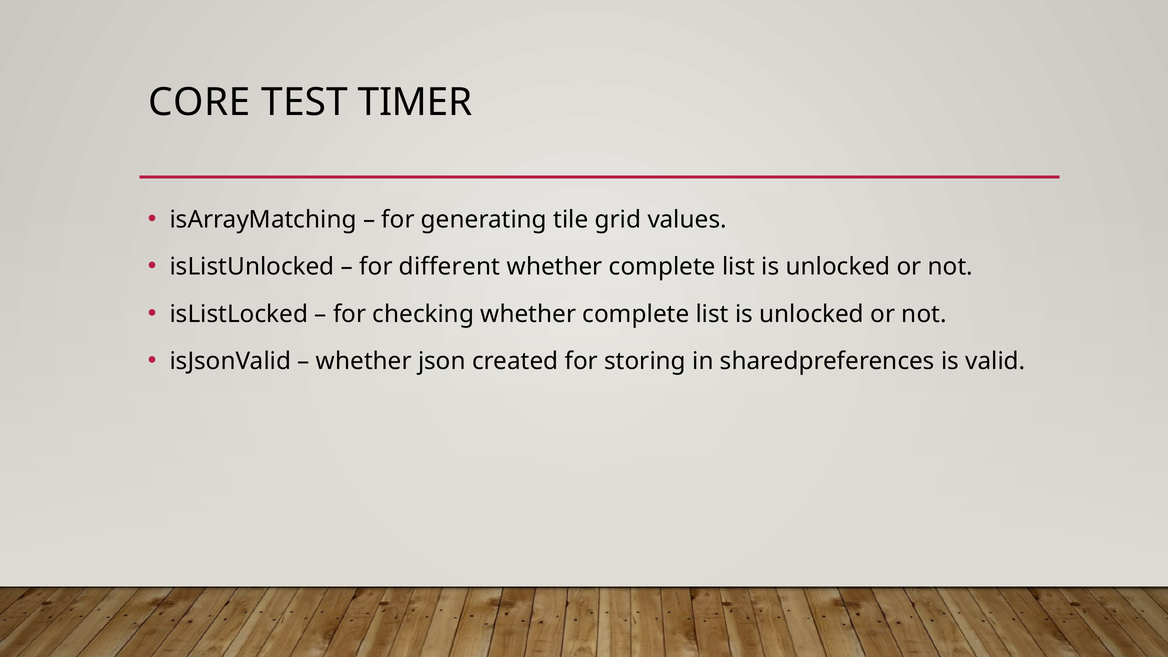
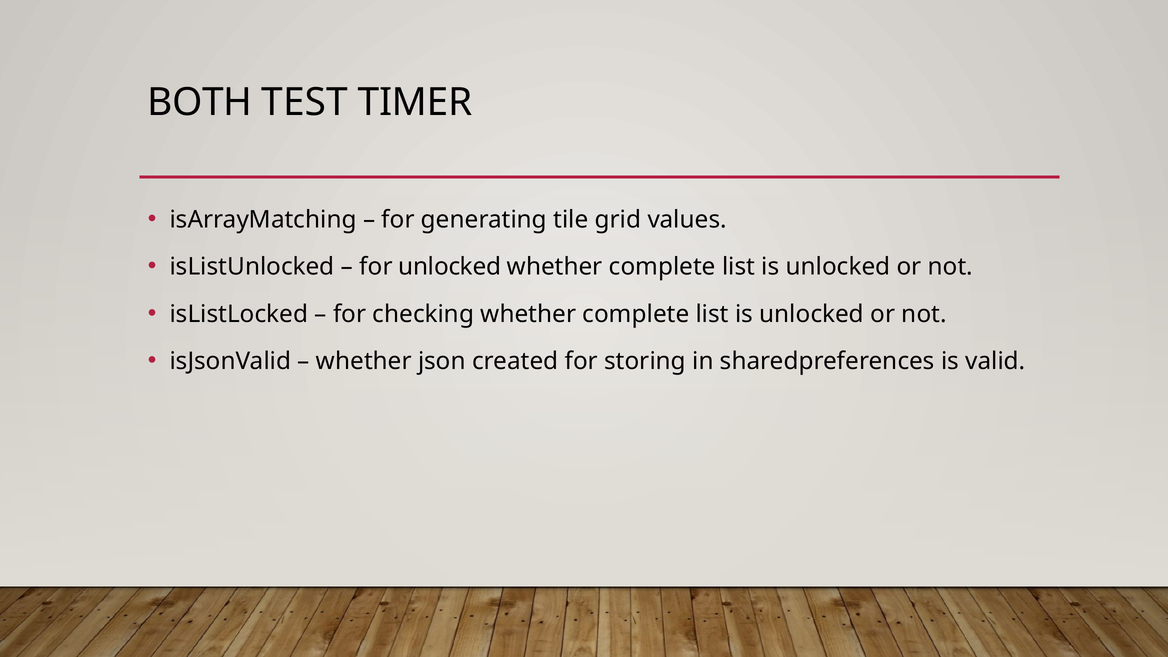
CORE: CORE -> BOTH (200, 102)
for different: different -> unlocked (450, 267)
